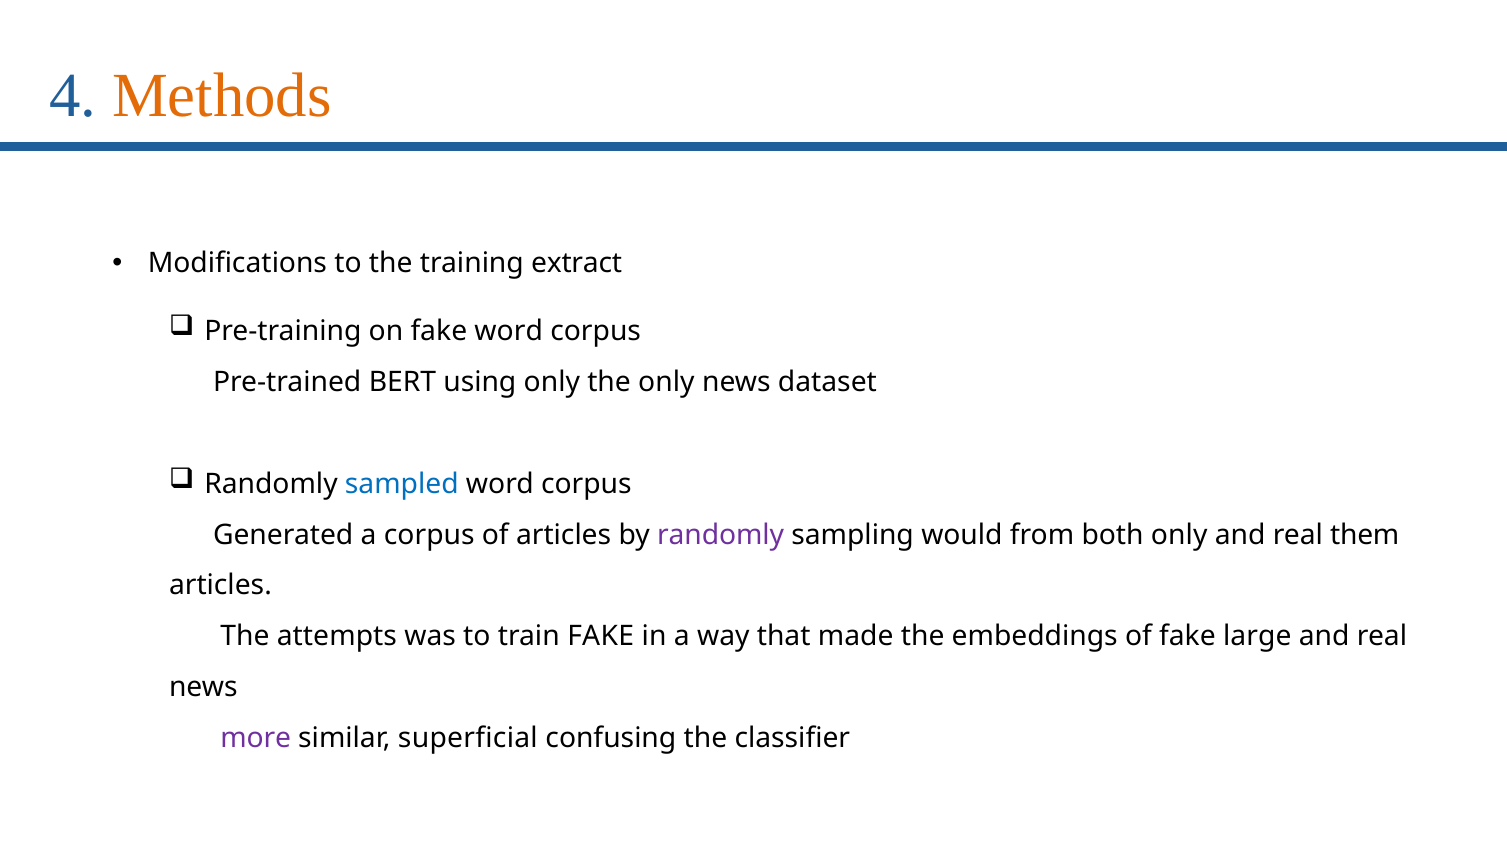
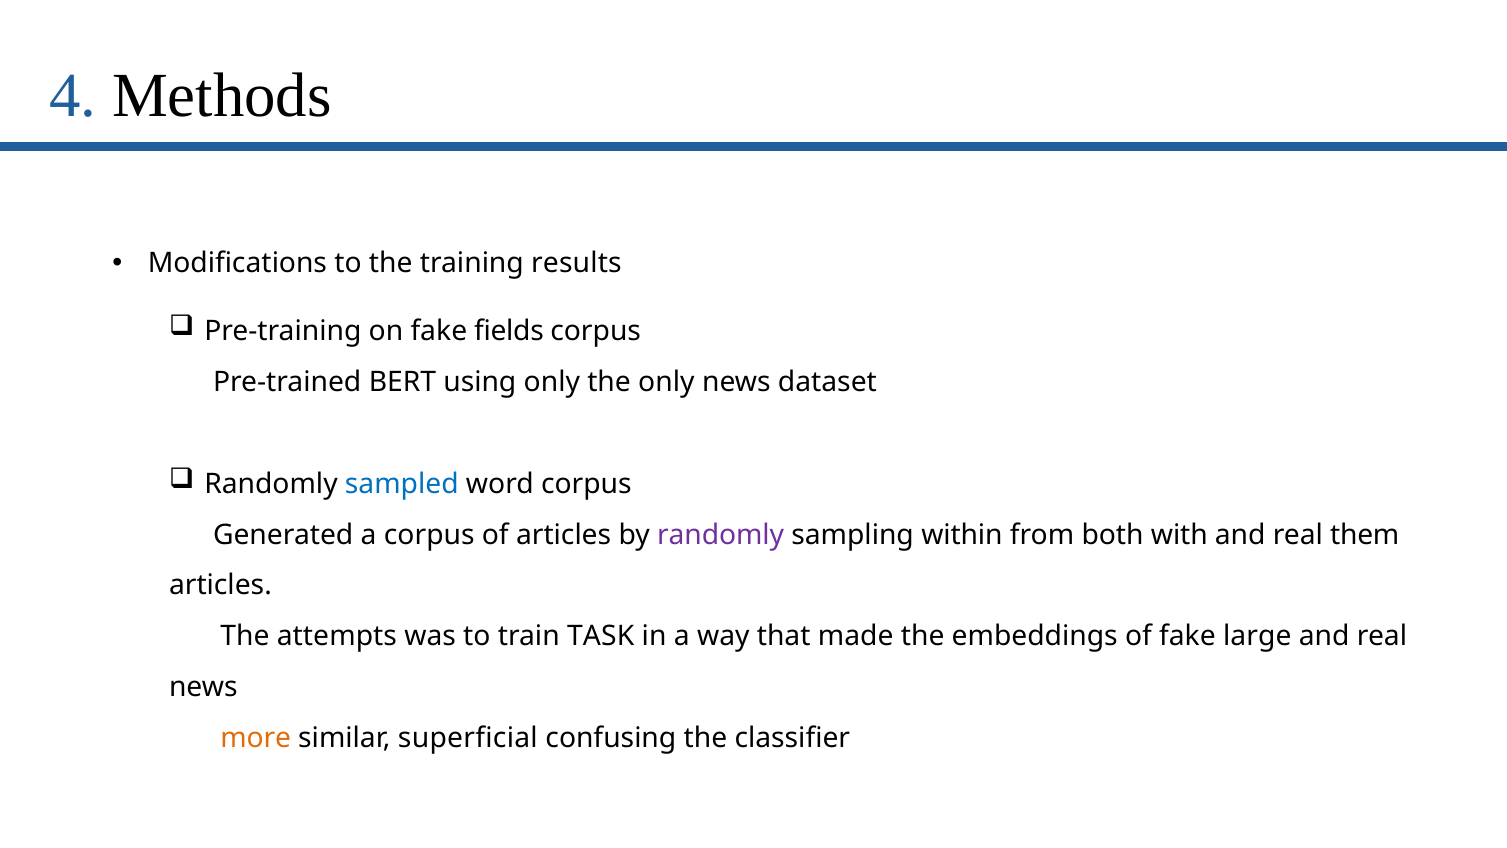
Methods colour: orange -> black (222, 95)
extract: extract -> results (576, 263)
fake word: word -> fields (509, 331)
would: would -> within (962, 535)
both only: only -> with (1179, 535)
train FAKE: FAKE -> TASK (601, 636)
more colour: purple -> orange (256, 738)
